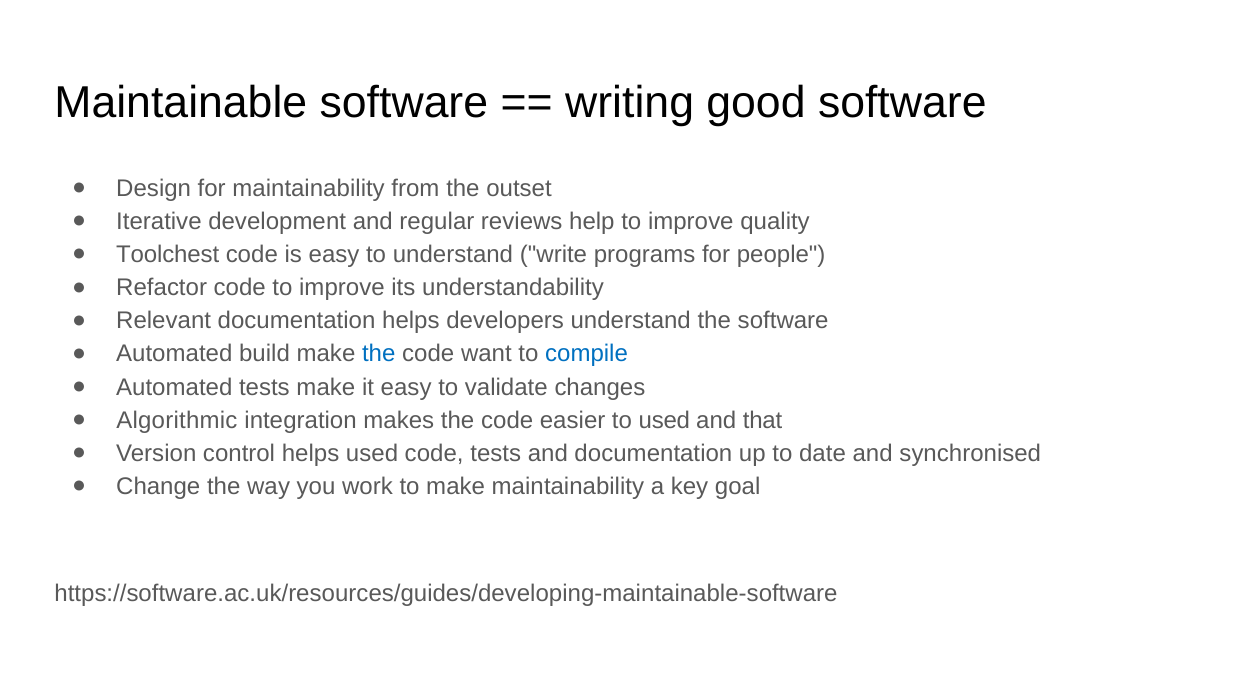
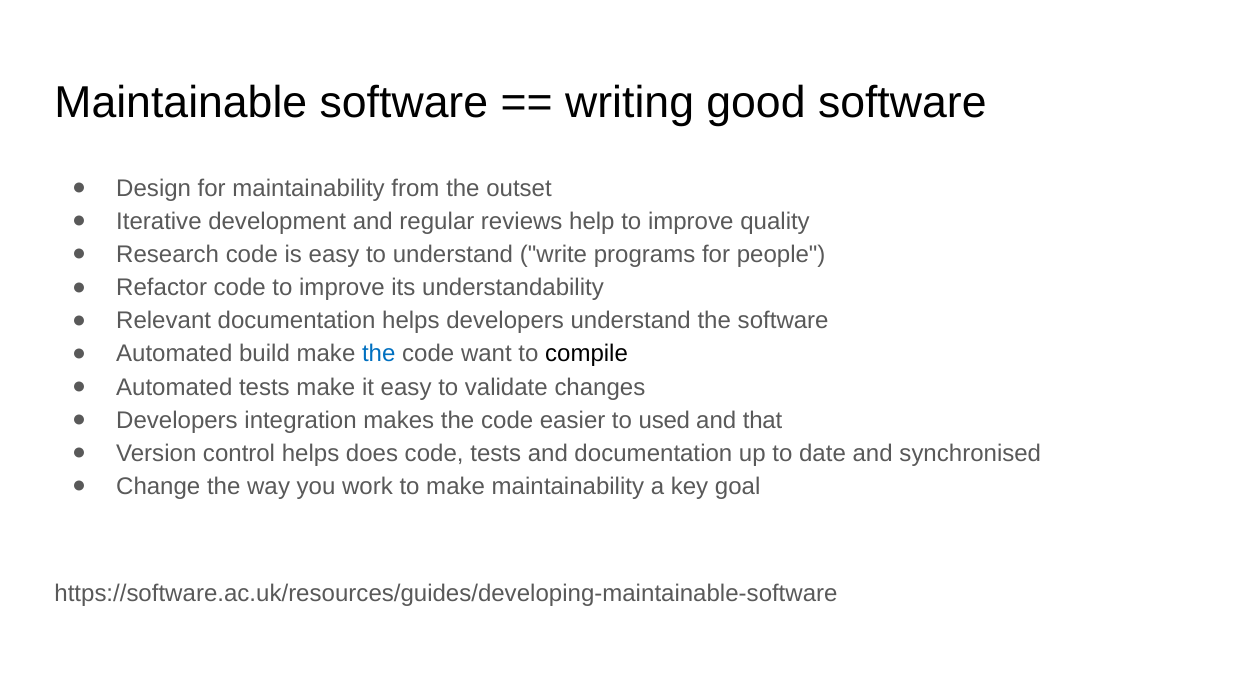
Toolchest: Toolchest -> Research (168, 255)
compile colour: blue -> black (587, 354)
Algorithmic: Algorithmic -> Developers (177, 420)
helps used: used -> does (372, 453)
